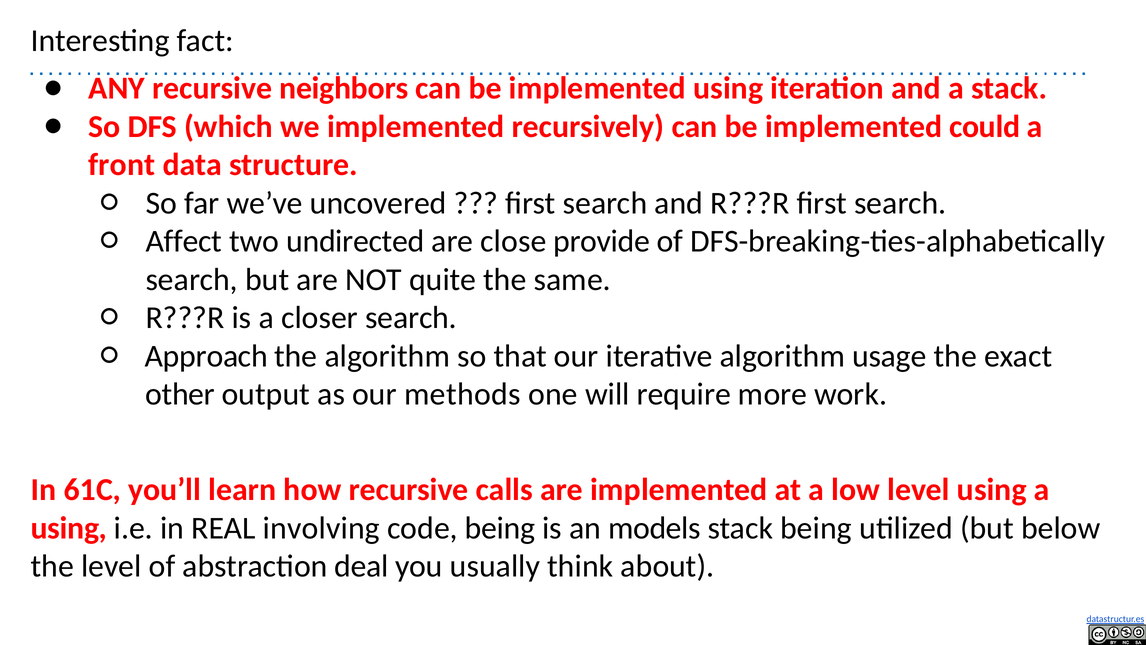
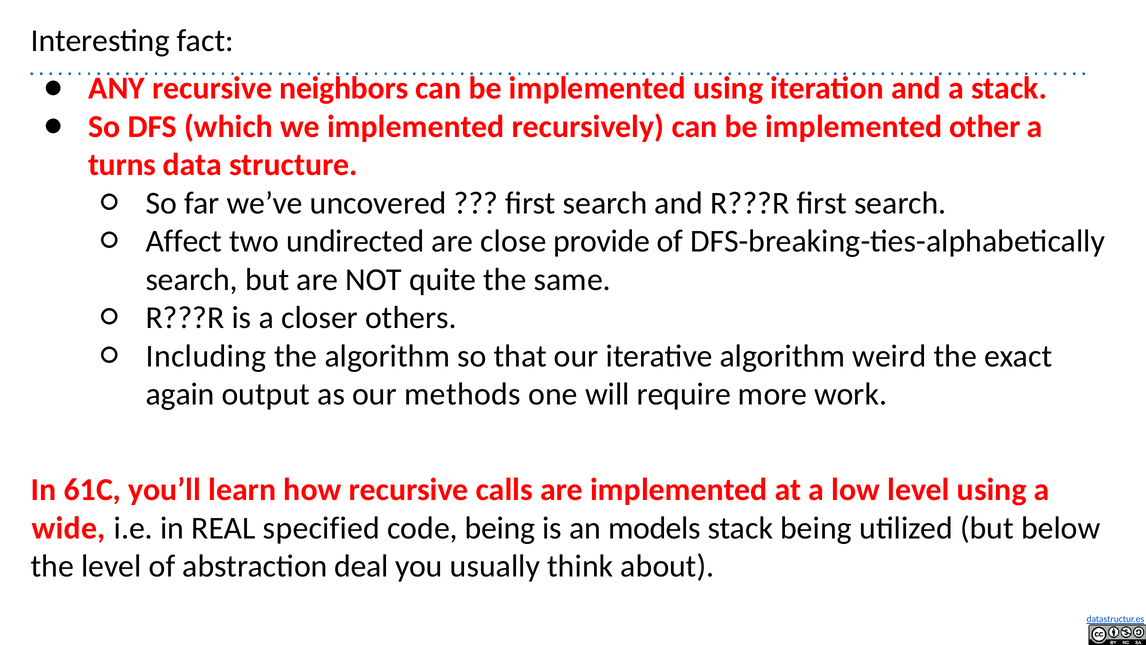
could: could -> other (985, 127)
front: front -> turns (122, 165)
closer search: search -> others (411, 318)
Approach: Approach -> Including (206, 356)
usage: usage -> weird (889, 356)
other: other -> again (180, 394)
using: using -> wide (69, 528)
involving: involving -> specified (321, 528)
